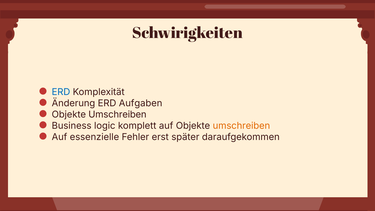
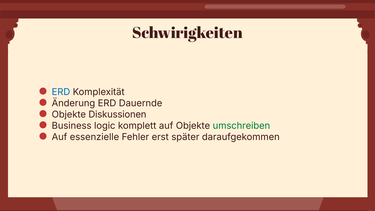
Aufgaben: Aufgaben -> Dauernde (141, 103)
Umschreiben: Umschreiben -> Diskussionen (117, 114)
umschreiben colour: orange -> green (241, 126)
